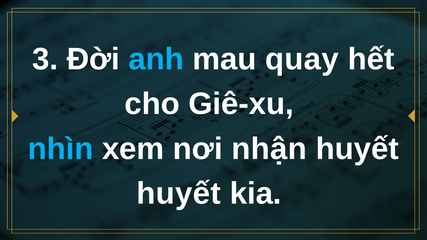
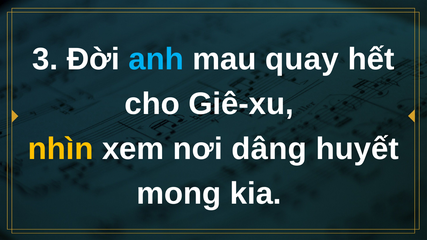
nhìn colour: light blue -> yellow (61, 149)
nhận: nhận -> dâng (269, 149)
huyết: huyết -> mong (179, 194)
